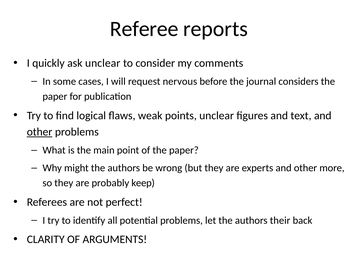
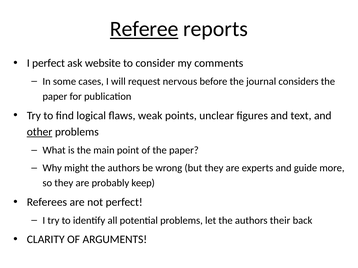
Referee underline: none -> present (144, 29)
I quickly: quickly -> perfect (49, 63)
ask unclear: unclear -> website (103, 63)
experts and other: other -> guide (305, 168)
